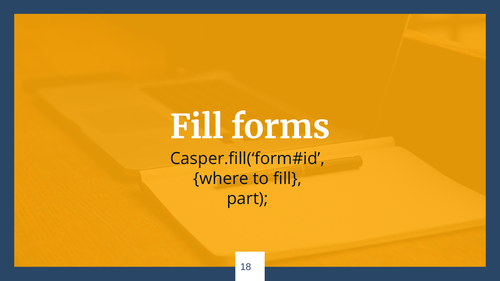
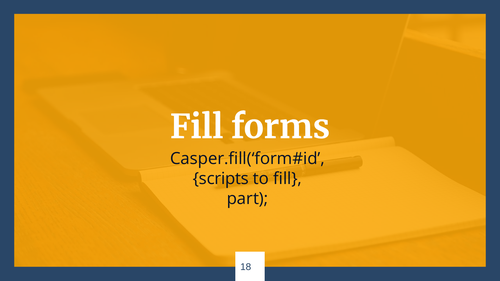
where: where -> scripts (221, 179)
